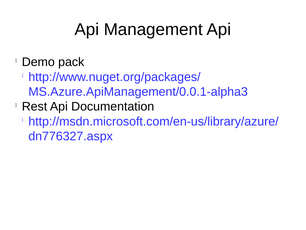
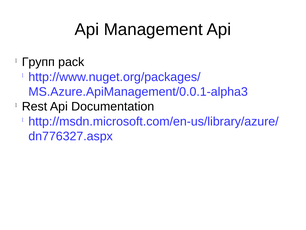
Demo: Demo -> Групп (38, 62)
